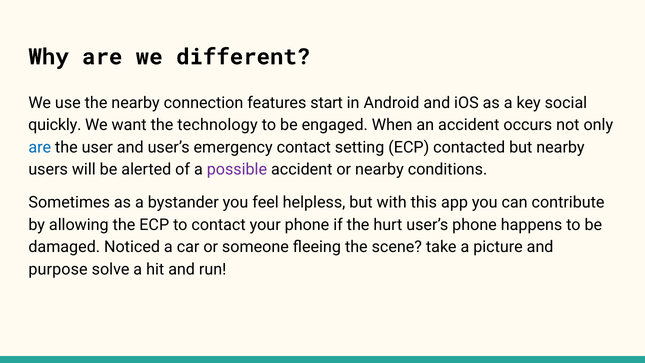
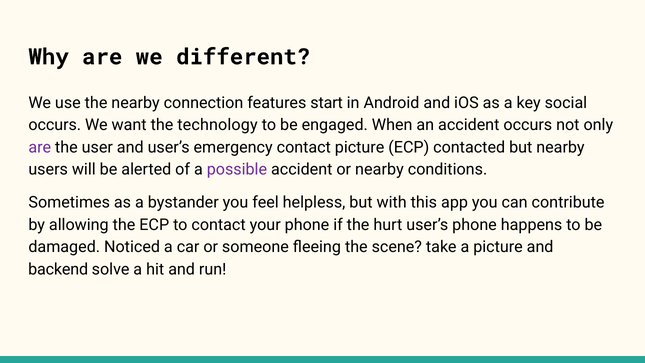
quickly: quickly -> occurs (55, 125)
are colour: blue -> purple (40, 147)
contact setting: setting -> picture (360, 147)
purpose: purpose -> backend (58, 269)
